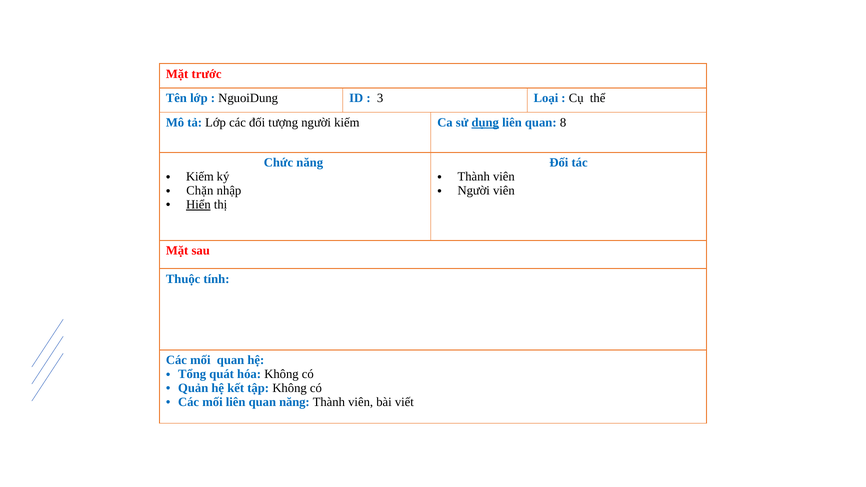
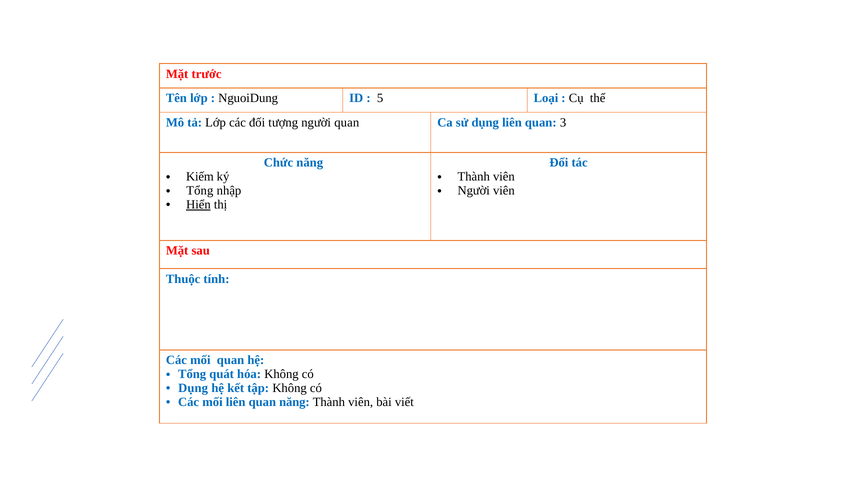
3: 3 -> 5 (380, 98)
người kiếm: kiếm -> quan (347, 123)
dụng underline: present -> none (485, 123)
8: 8 -> 3 (563, 123)
Chặn: Chặn -> Tổng (200, 191)
Quản: Quản -> Dụng (193, 388)
